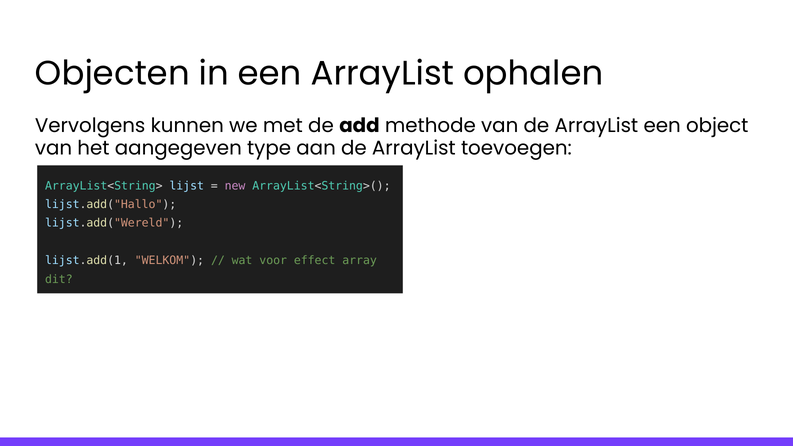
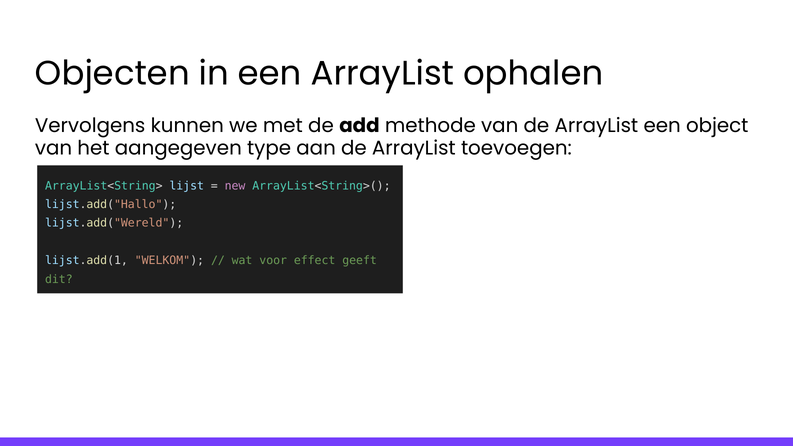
array: array -> geeft (360, 261)
